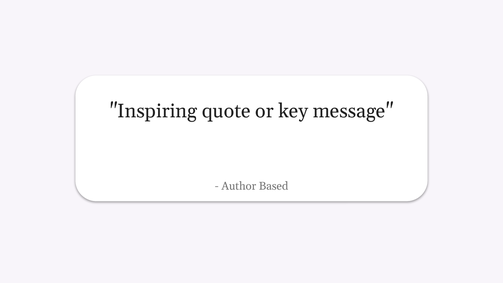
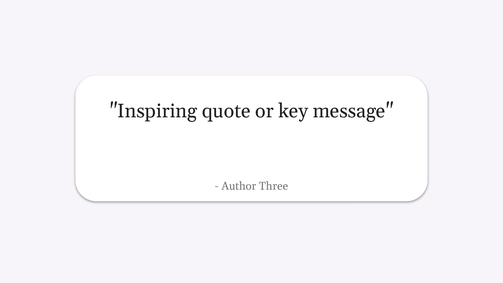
Based: Based -> Three (274, 186)
